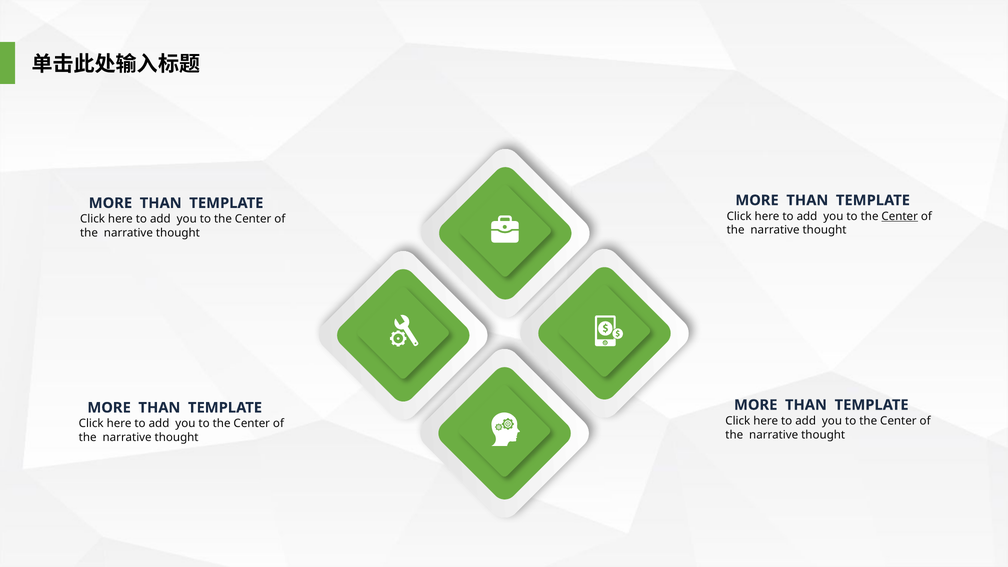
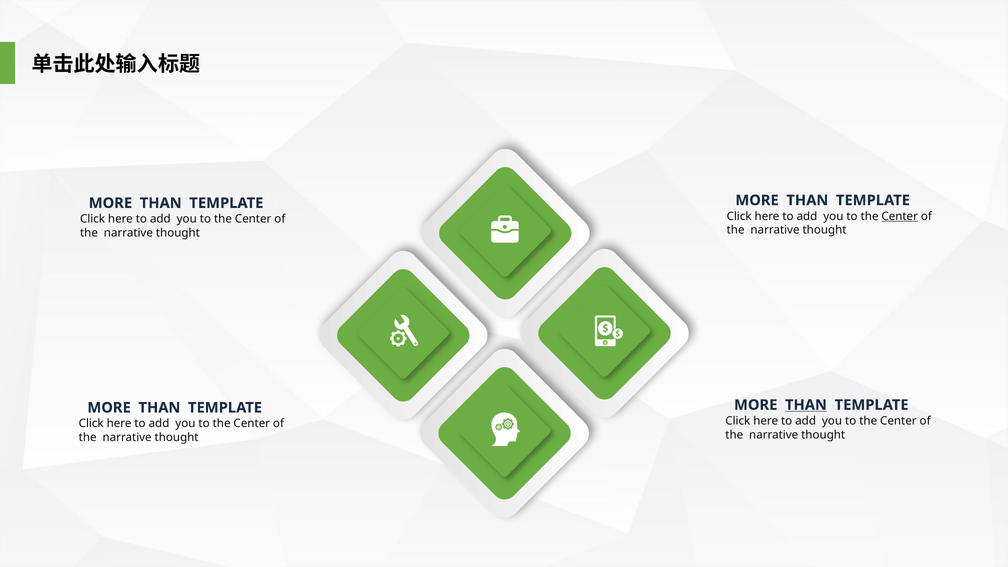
THAN underline: none -> present (806, 405)
